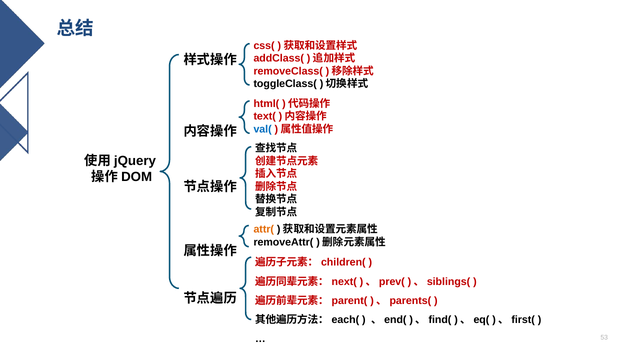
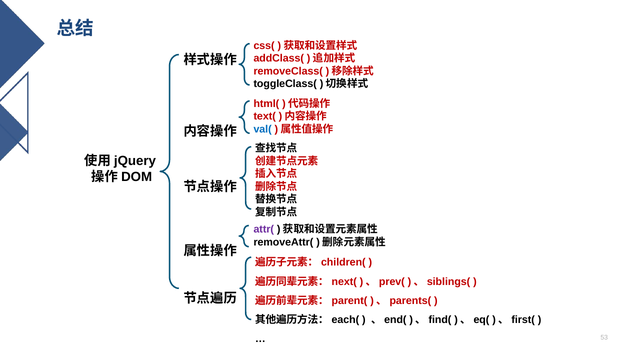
attr( colour: orange -> purple (264, 229)
